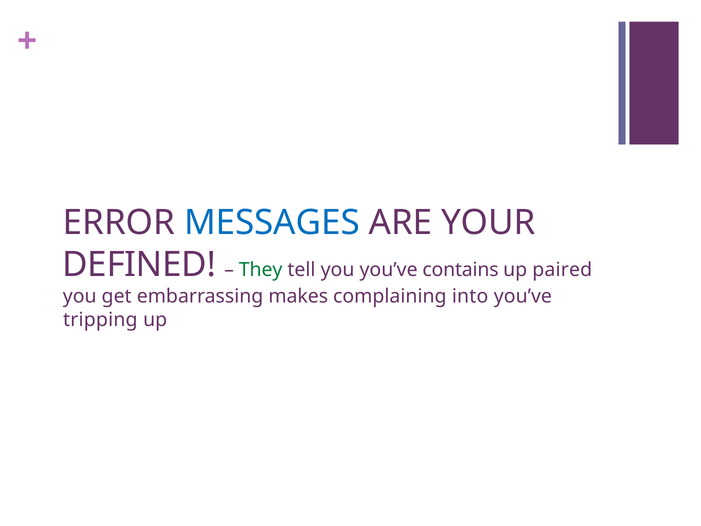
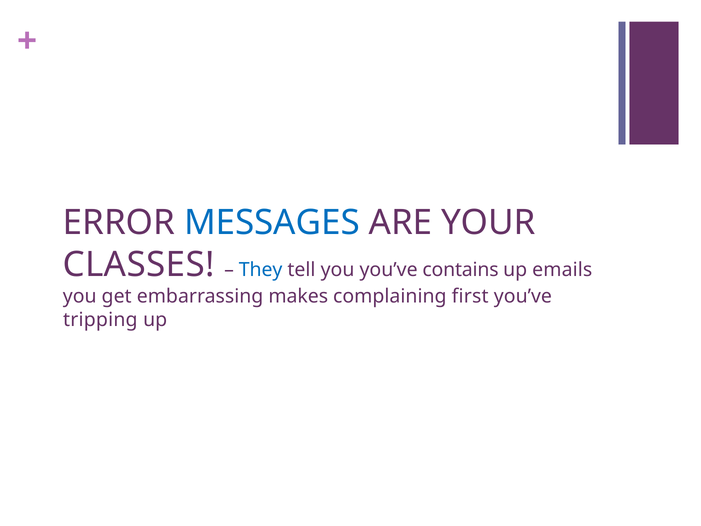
DEFINED: DEFINED -> CLASSES (139, 264)
They colour: green -> blue (261, 270)
paired: paired -> emails (562, 270)
into: into -> first (470, 296)
